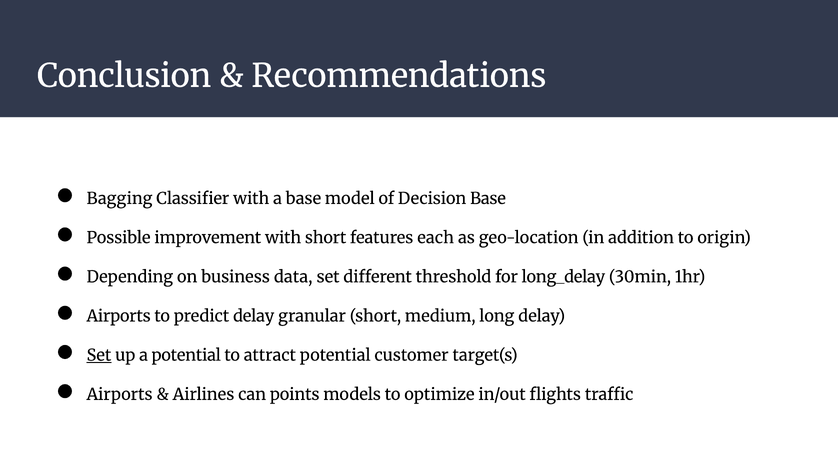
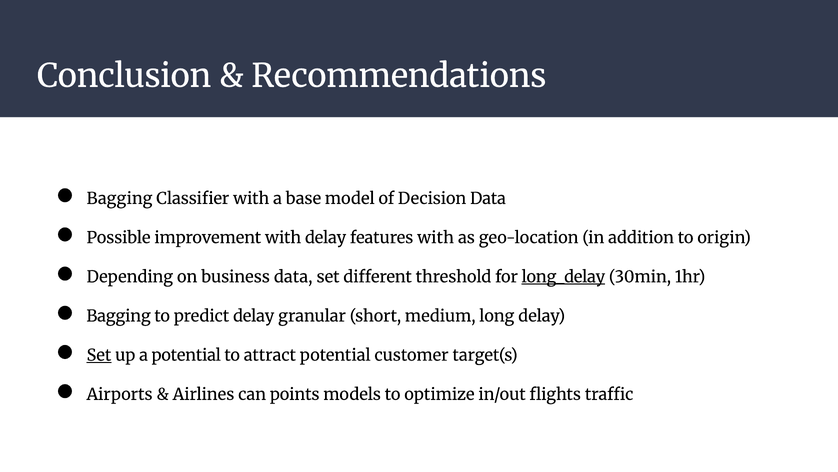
Decision Base: Base -> Data (488, 198)
with short: short -> delay (326, 237)
features each: each -> with (436, 237)
long_delay underline: none -> present (563, 277)
Airports: Airports -> Bagging (119, 316)
